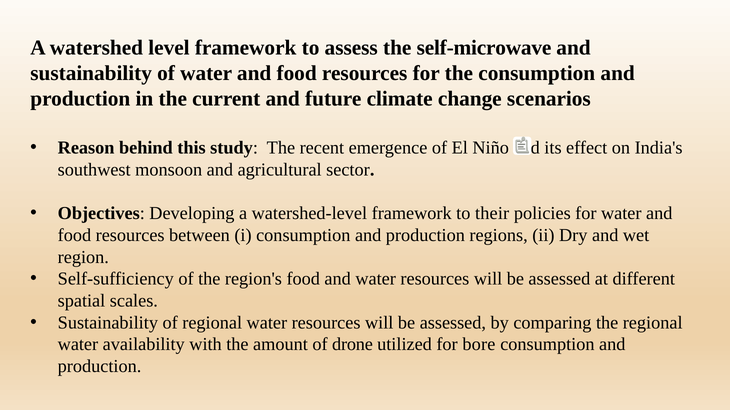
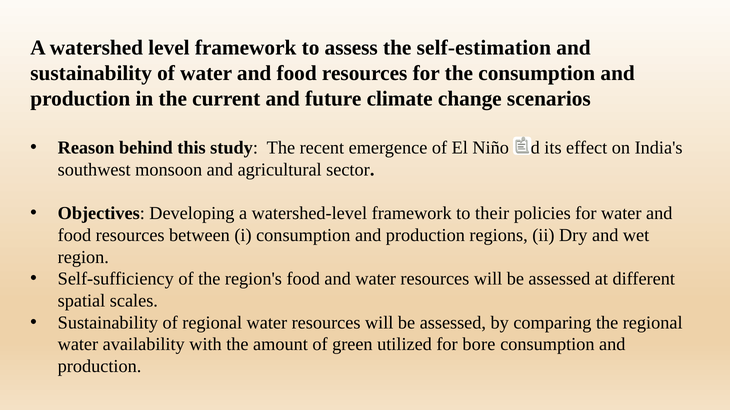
self-microwave: self-microwave -> self-estimation (484, 48)
drone: drone -> green (352, 345)
